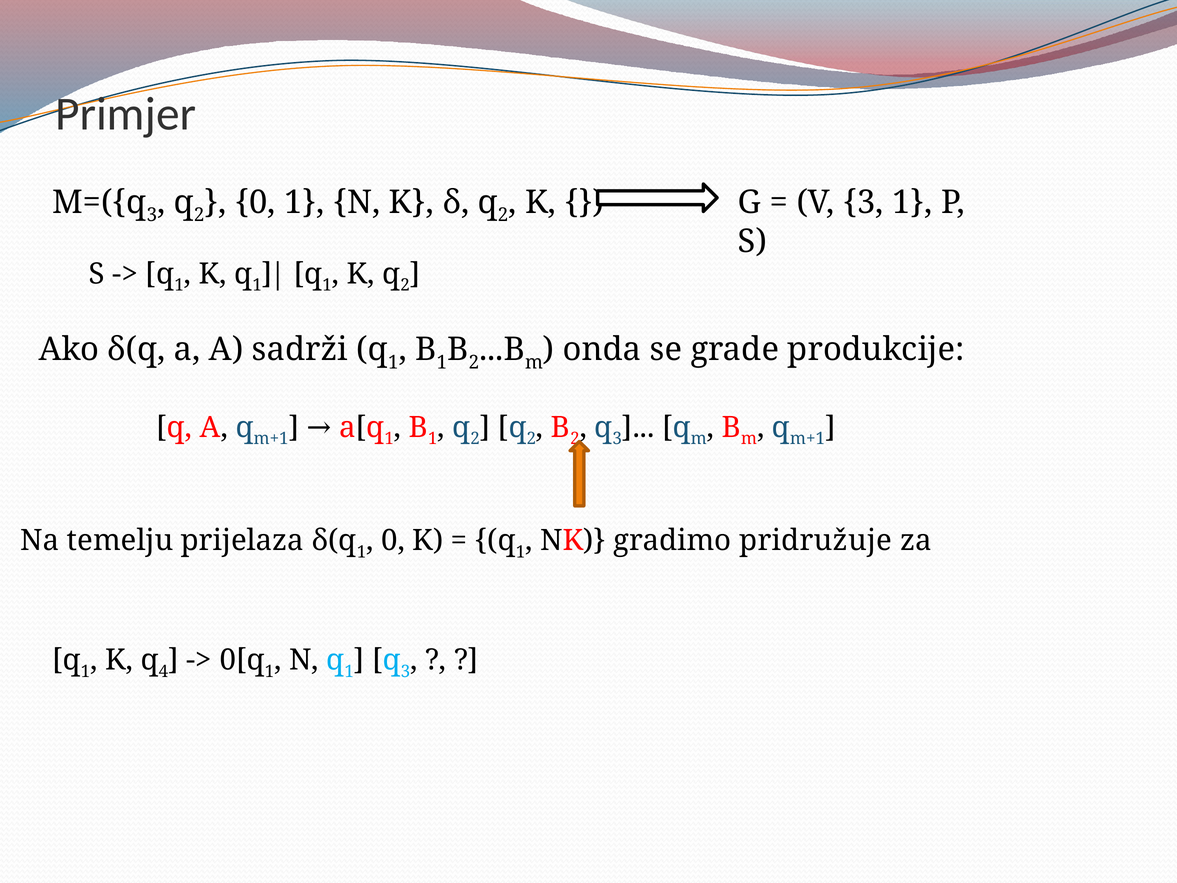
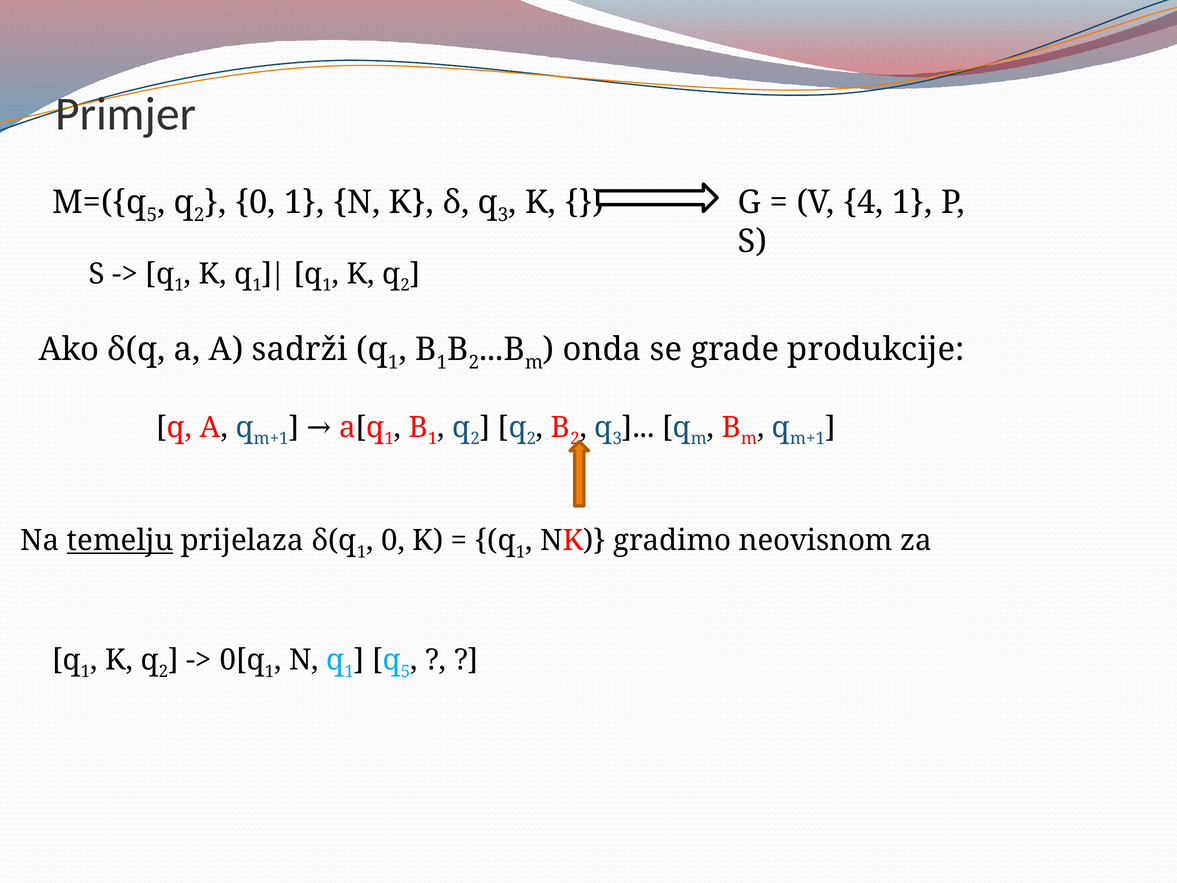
3: 3 -> 5 (152, 215)
δ q 2: 2 -> 3 (503, 215)
V 3: 3 -> 4 (863, 202)
temelju underline: none -> present (120, 540)
pridružuje: pridružuje -> neovisnom (816, 540)
4: 4 -> 2 (164, 671)
3: 3 -> 5 (405, 671)
